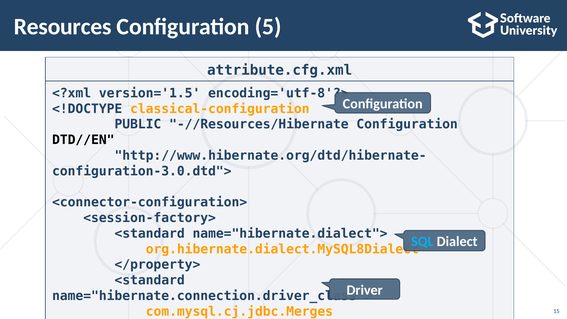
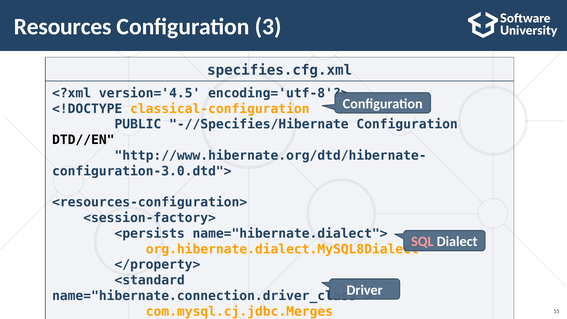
5: 5 -> 3 (268, 27)
attribute.cfg.xml: attribute.cfg.xml -> specifies.cfg.xml (280, 70)
version='1.5: version='1.5 -> version='4.5 (150, 93)
-//Resources/Hibernate: -//Resources/Hibernate -> -//Specifies/Hibernate (259, 124)
<connector-configuration>: <connector-configuration> -> <resources-configuration> (150, 202)
<standard: <standard -> <persists (150, 233)
SQL colour: light blue -> pink (422, 242)
